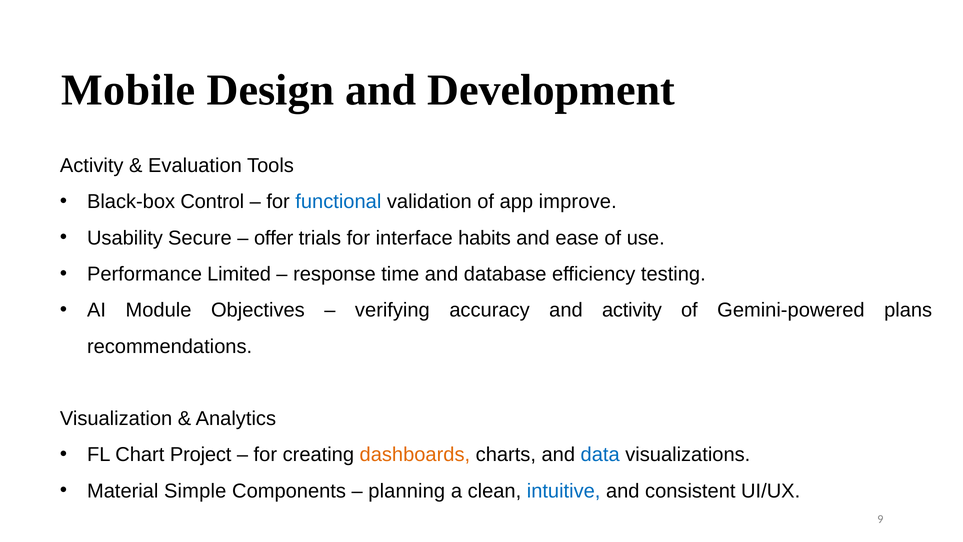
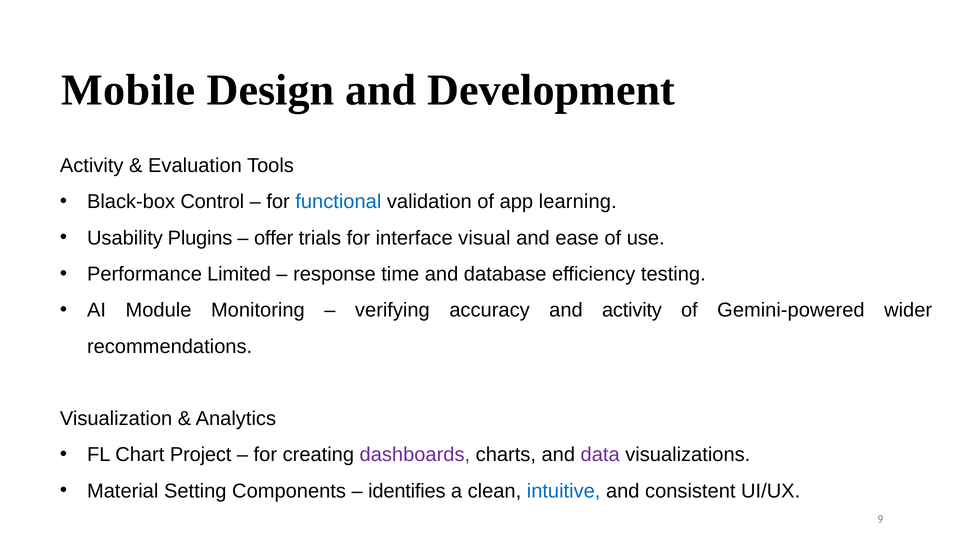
improve: improve -> learning (578, 202)
Secure: Secure -> Plugins (200, 238)
habits: habits -> visual (484, 238)
Objectives: Objectives -> Monitoring (258, 310)
plans: plans -> wider (908, 310)
dashboards colour: orange -> purple (415, 455)
data colour: blue -> purple (600, 455)
Simple: Simple -> Setting (195, 491)
planning: planning -> identifies (407, 491)
